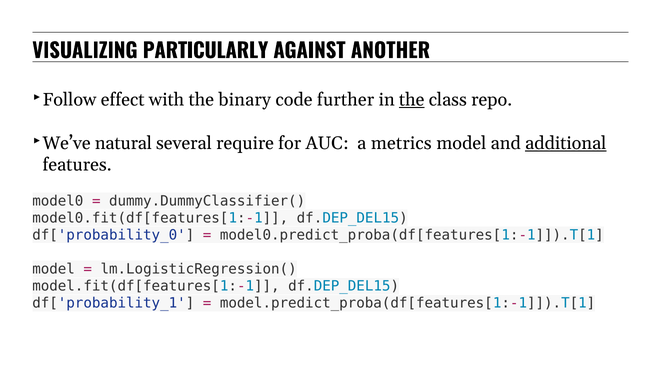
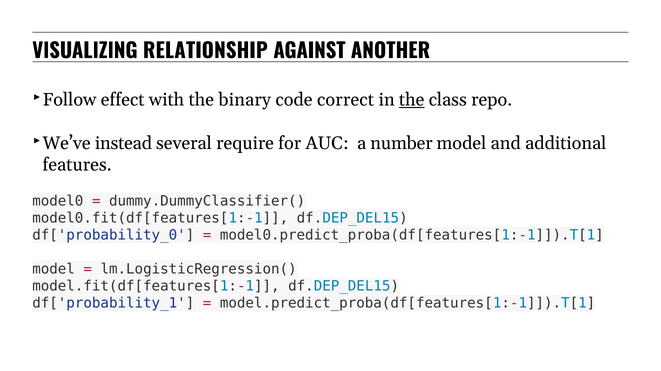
PARTICULARLY: PARTICULARLY -> RELATIONSHIP (205, 51)
further: further -> correct (346, 100)
natural: natural -> instead (123, 143)
metrics: metrics -> number (401, 143)
additional underline: present -> none (566, 143)
